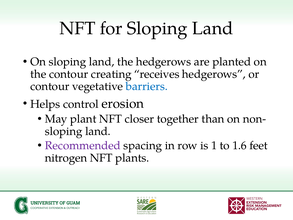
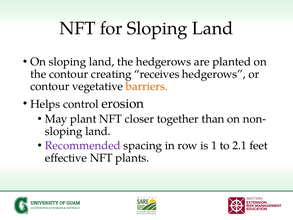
barriers colour: blue -> orange (147, 86)
1.6: 1.6 -> 2.1 (240, 145)
nitrogen: nitrogen -> effective (66, 158)
